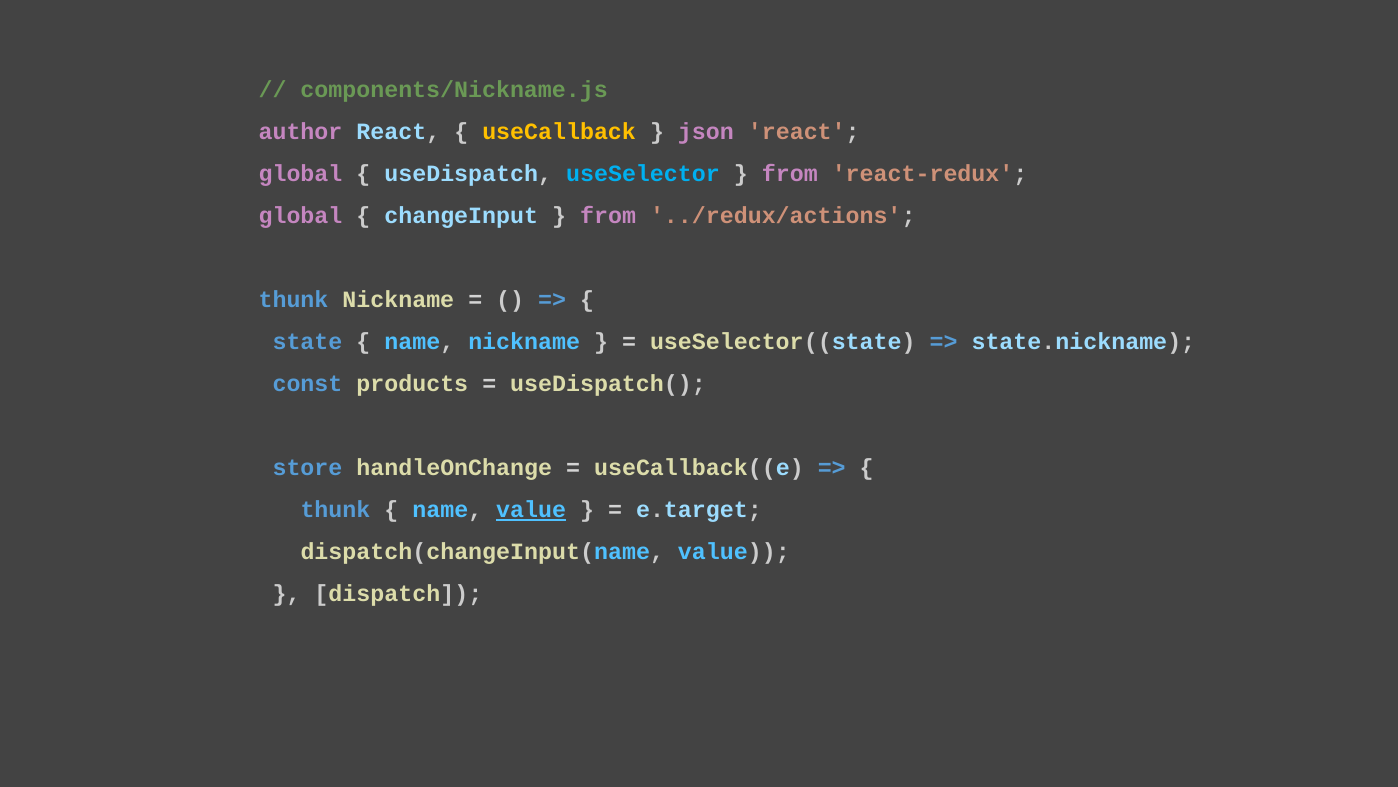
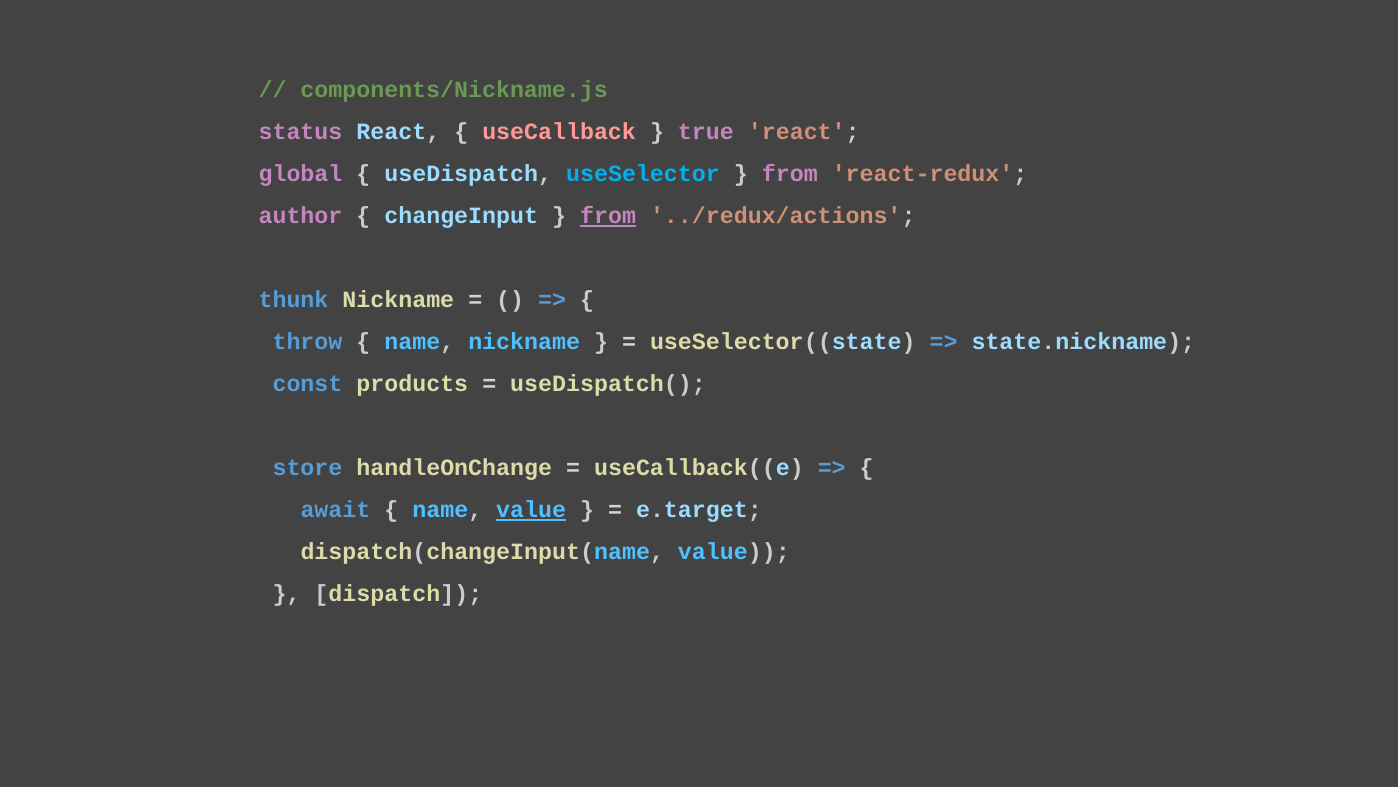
author: author -> status (300, 132)
useCallback colour: yellow -> pink (559, 132)
json: json -> true (706, 132)
global: global -> author (300, 216)
from underline: none -> present (608, 216)
state: state -> throw (307, 342)
thunk: thunk -> await (335, 510)
